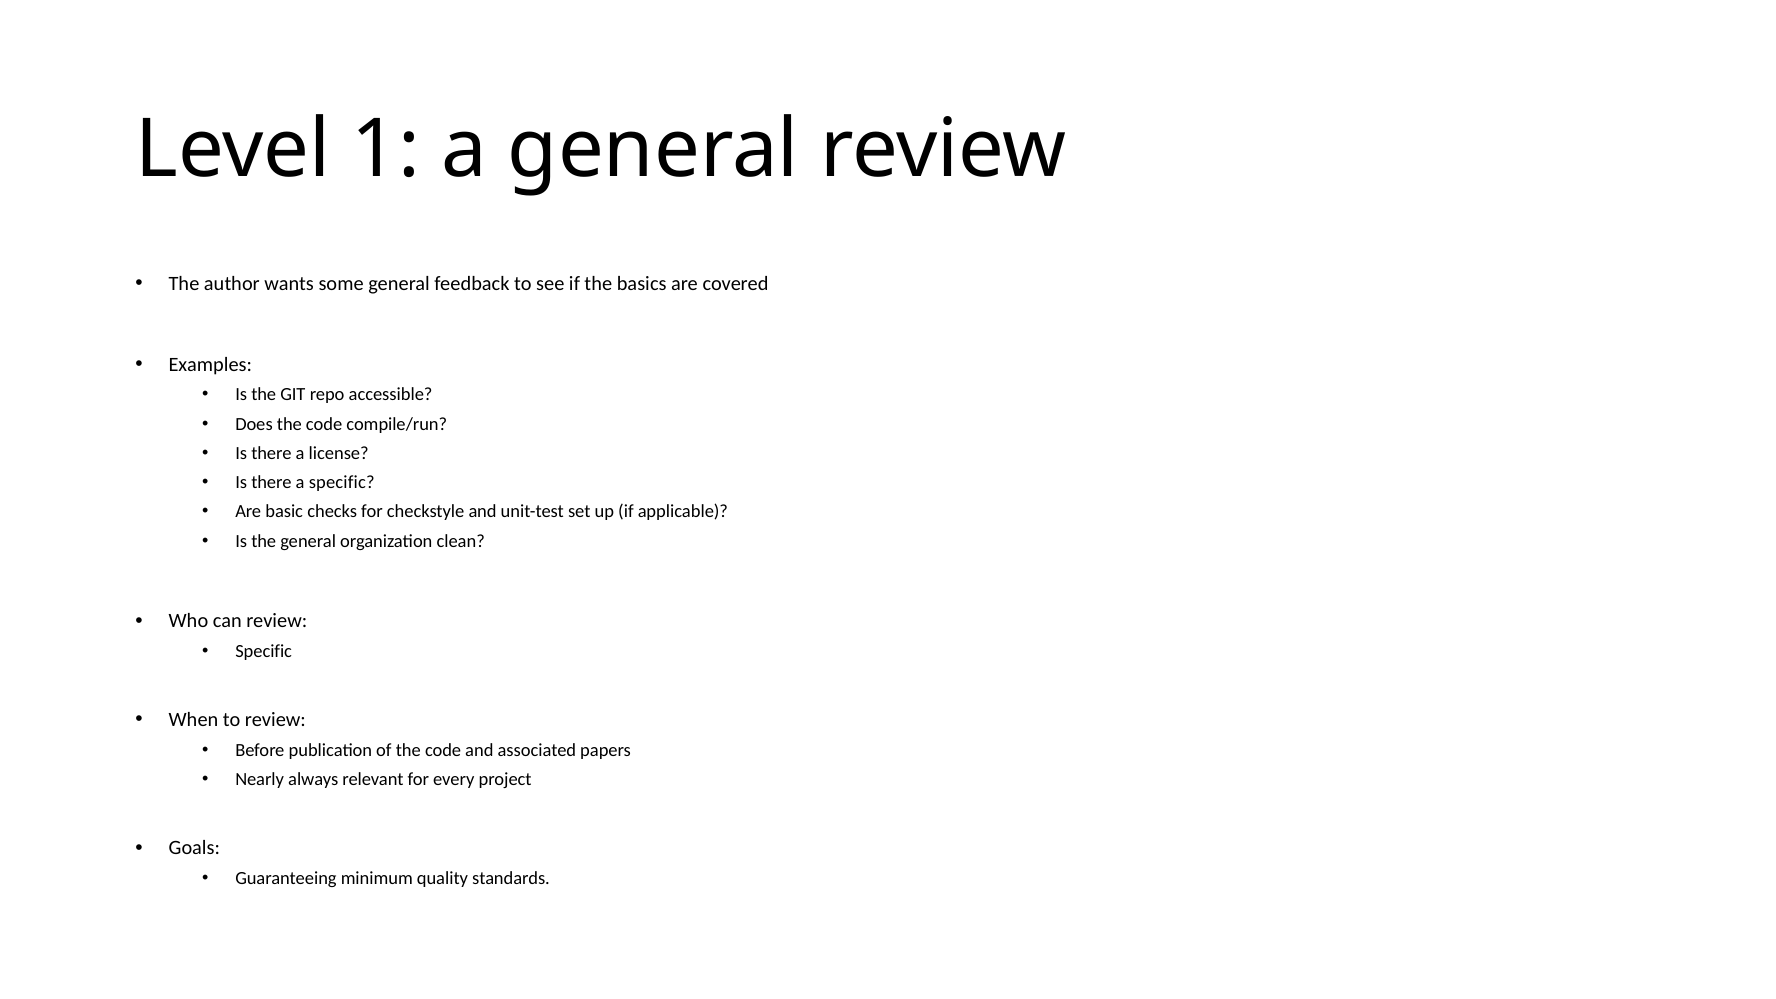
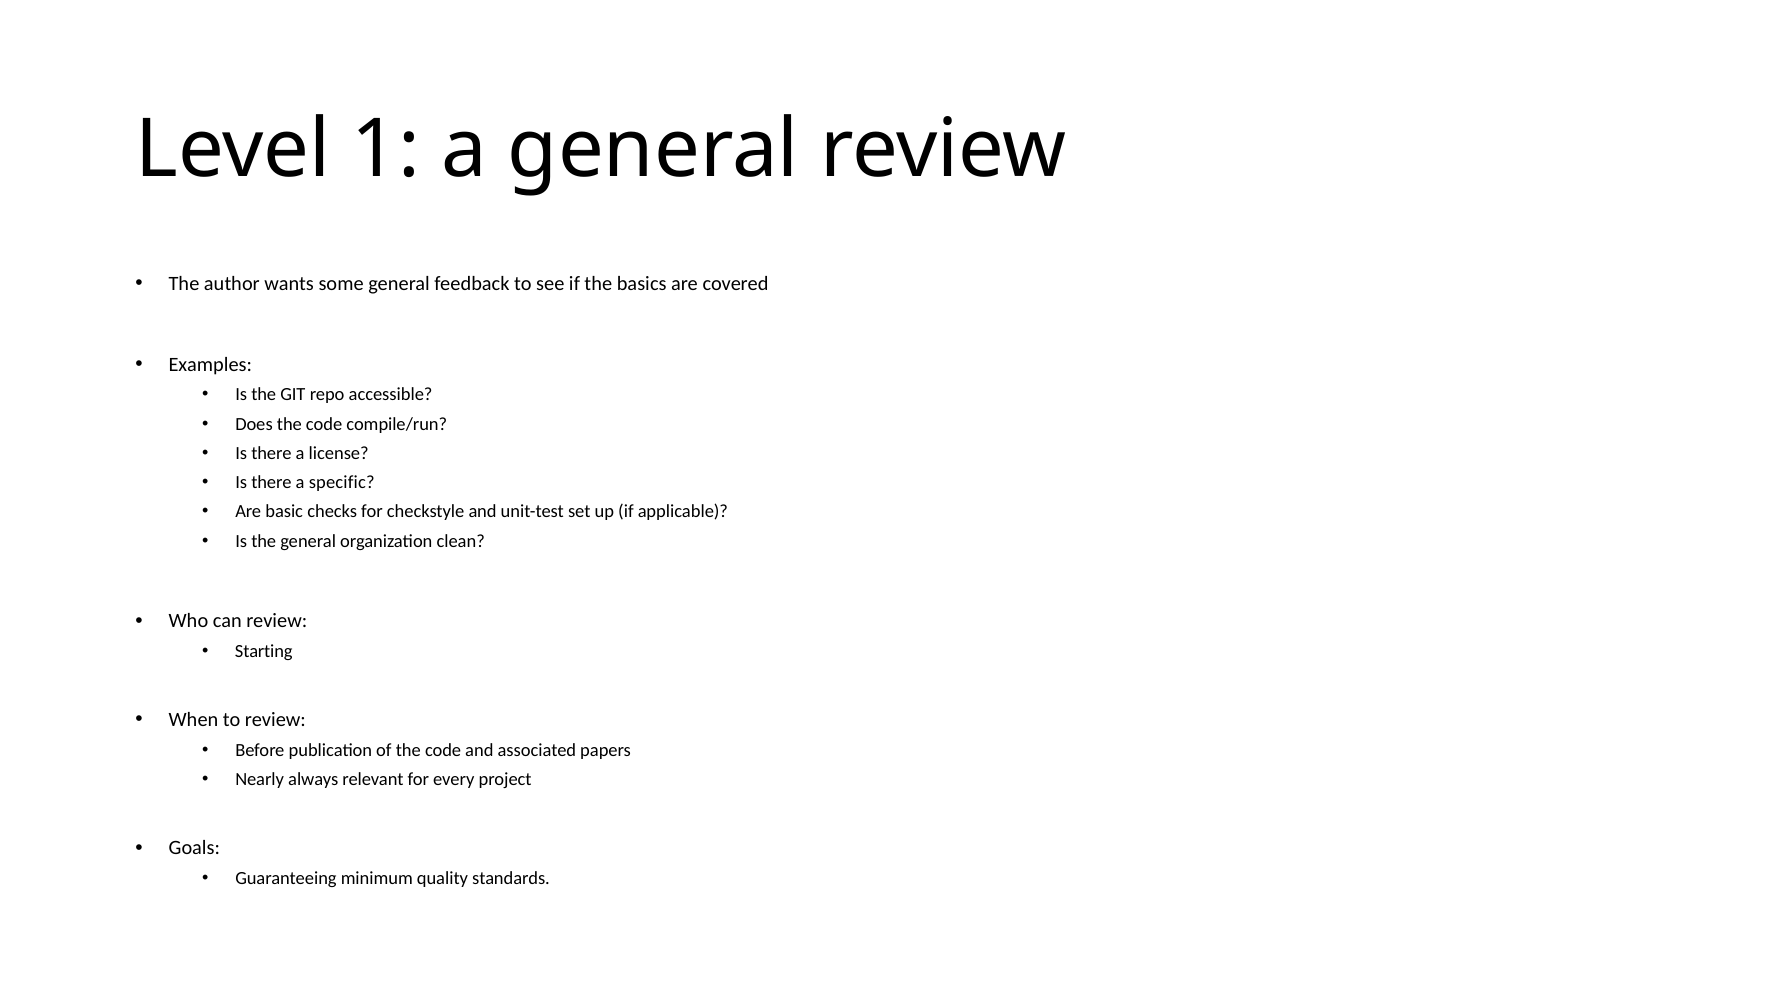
Specific: Specific -> Starting (264, 651)
